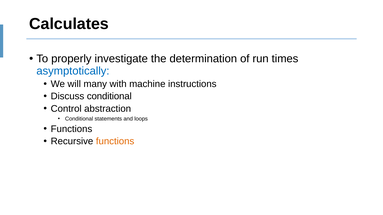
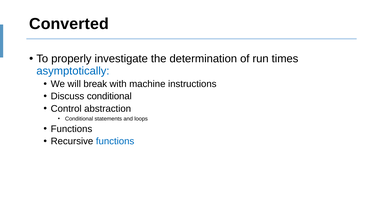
Calculates: Calculates -> Converted (69, 24)
many: many -> break (95, 84)
functions colour: orange -> blue (115, 142)
